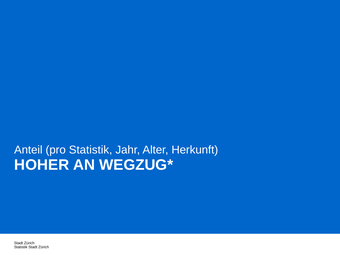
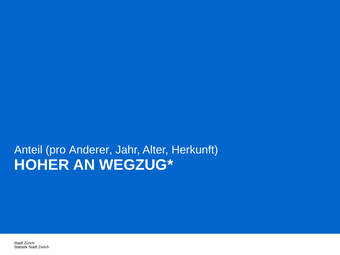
pro Statistik: Statistik -> Anderer (91, 150)
